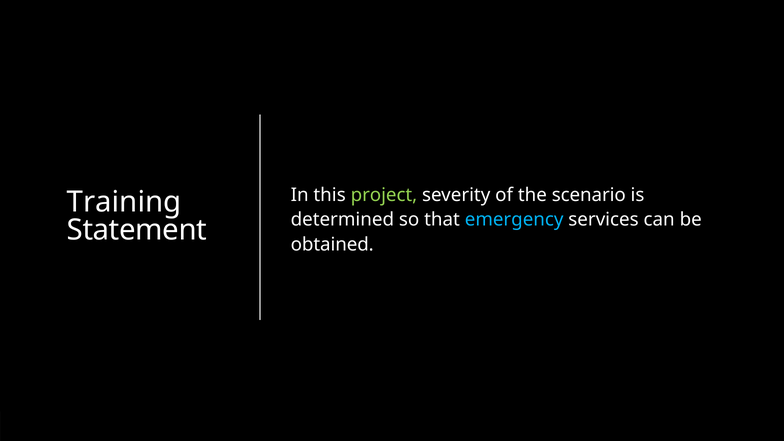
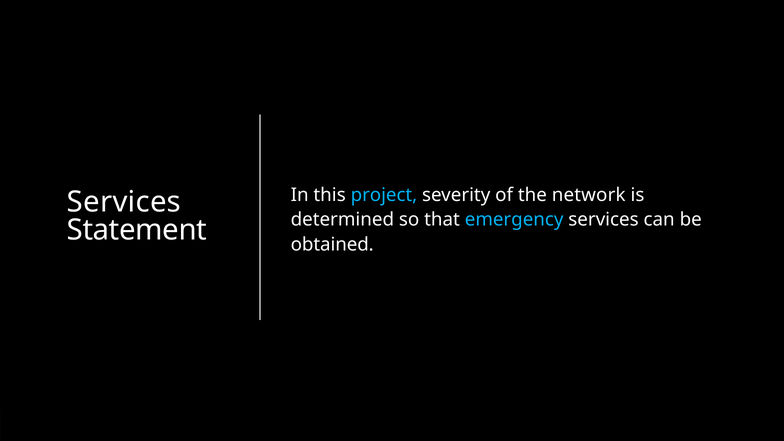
project colour: light green -> light blue (384, 195)
scenario: scenario -> network (589, 195)
Training: Training -> Services (124, 202)
